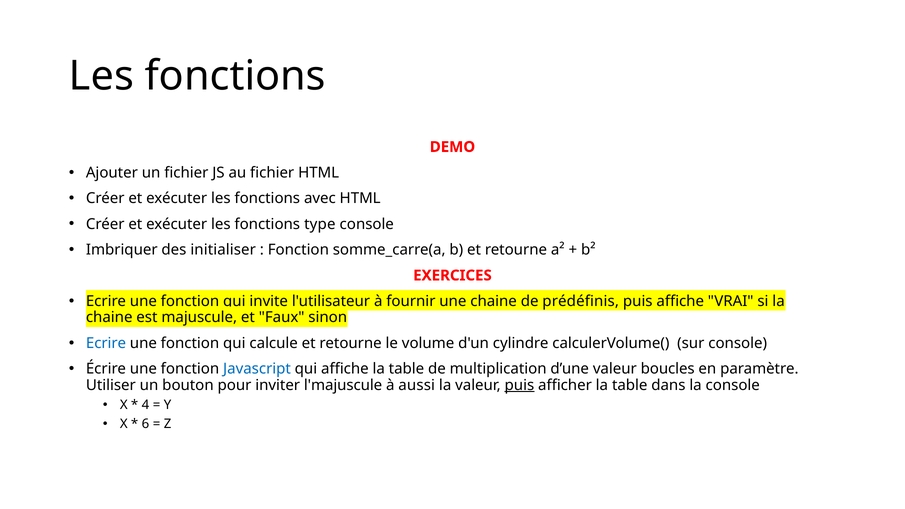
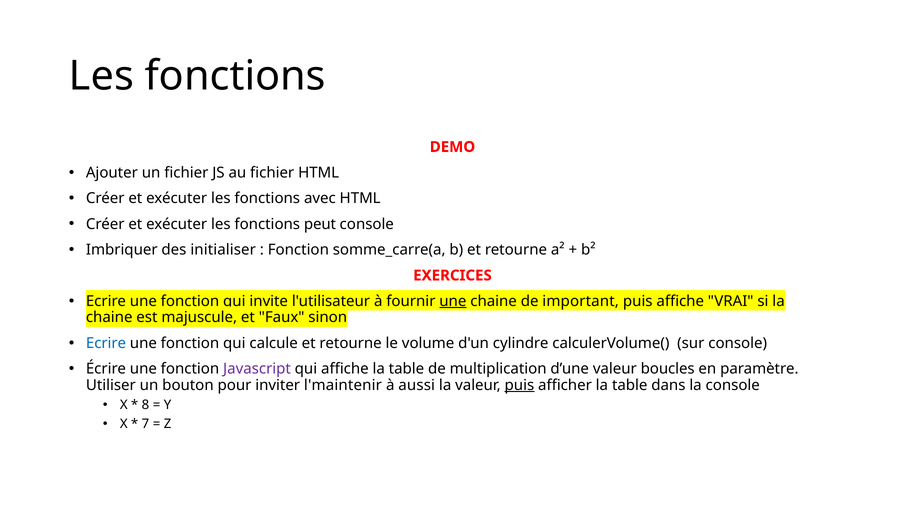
type: type -> peut (320, 224)
une underline: none -> present (453, 301)
prédéfinis: prédéfinis -> important (581, 301)
Javascript colour: blue -> purple (257, 369)
l'majuscule: l'majuscule -> l'maintenir (343, 385)
4: 4 -> 8 (145, 405)
6: 6 -> 7 (145, 424)
